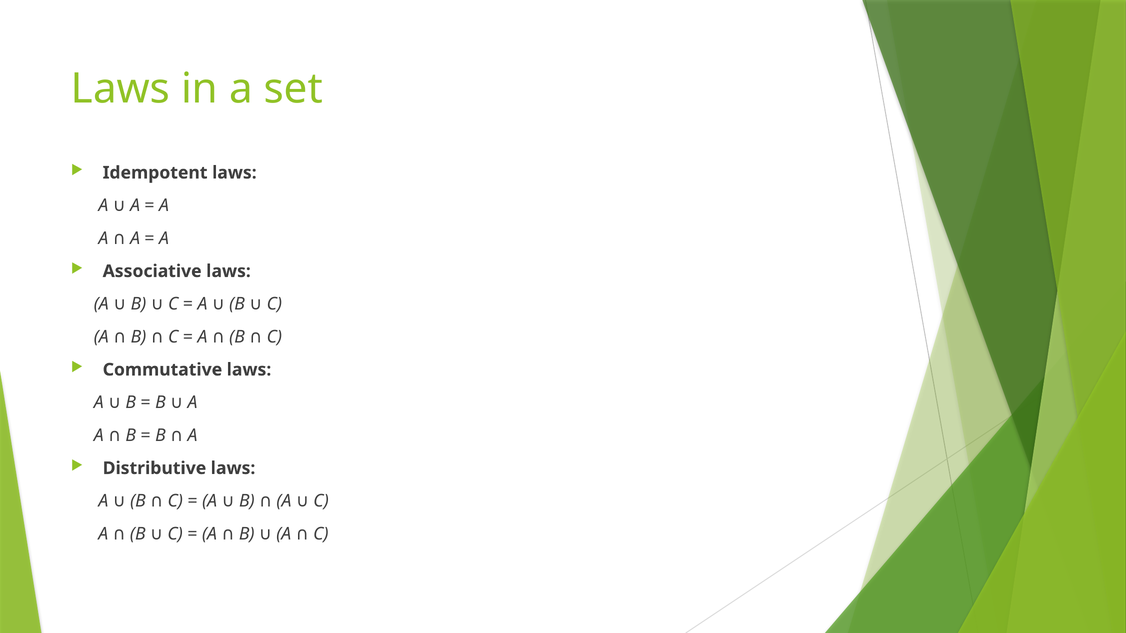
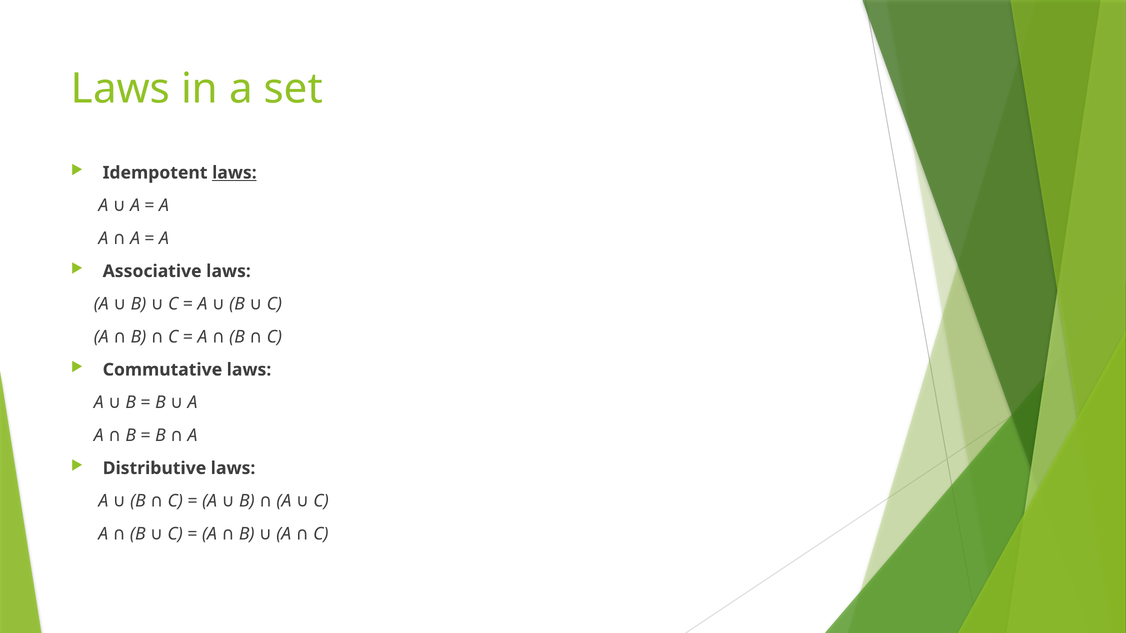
laws underline: none -> present (234, 173)
